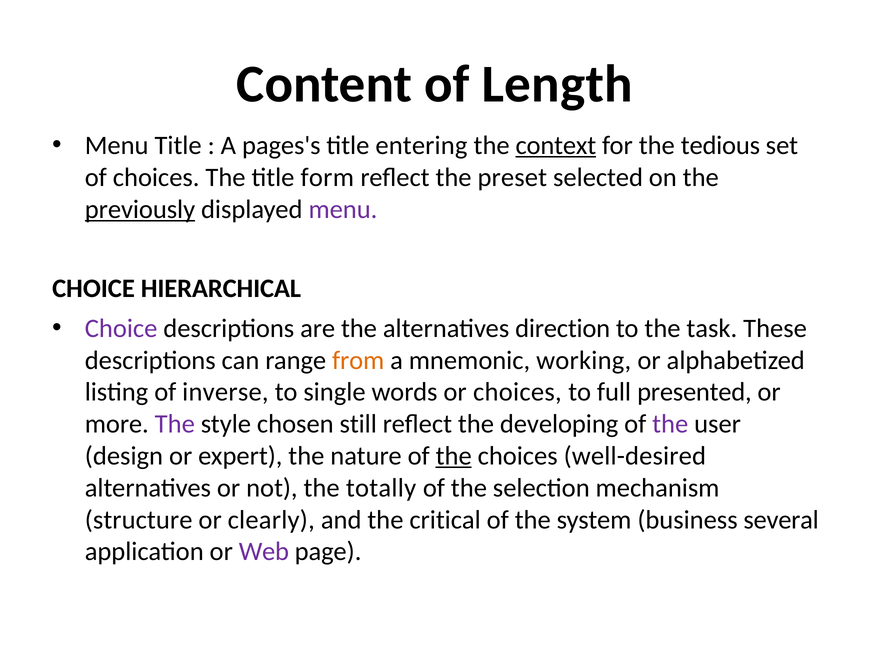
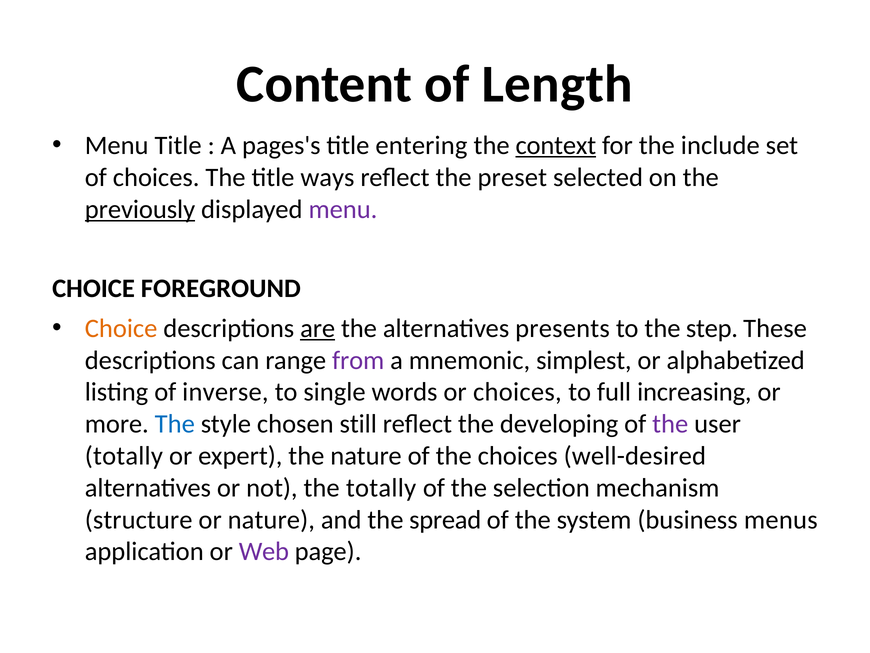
tedious: tedious -> include (720, 145)
form: form -> ways (327, 177)
HIERARCHICAL: HIERARCHICAL -> FOREGROUND (221, 288)
Choice colour: purple -> orange (121, 328)
are underline: none -> present (318, 328)
direction: direction -> presents (562, 328)
task: task -> step (712, 328)
from colour: orange -> purple (358, 360)
working: working -> simplest (584, 360)
presented: presented -> increasing (694, 392)
The colour: purple -> blue (175, 424)
design: design -> totally (124, 456)
the underline: present -> none (454, 456)
or clearly: clearly -> nature (271, 519)
critical: critical -> spread (445, 519)
several: several -> menus (781, 519)
